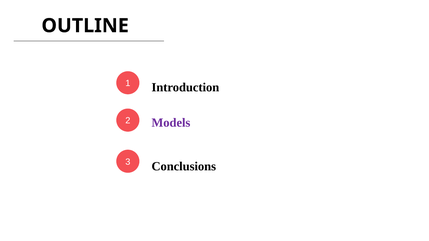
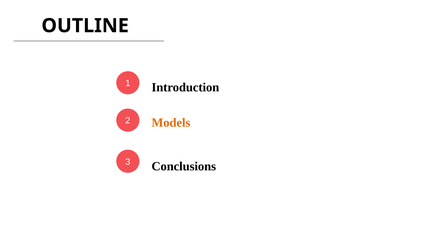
Models colour: purple -> orange (171, 123)
